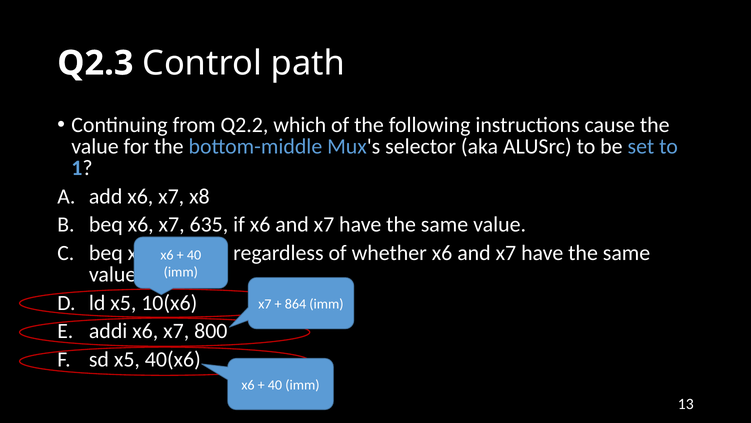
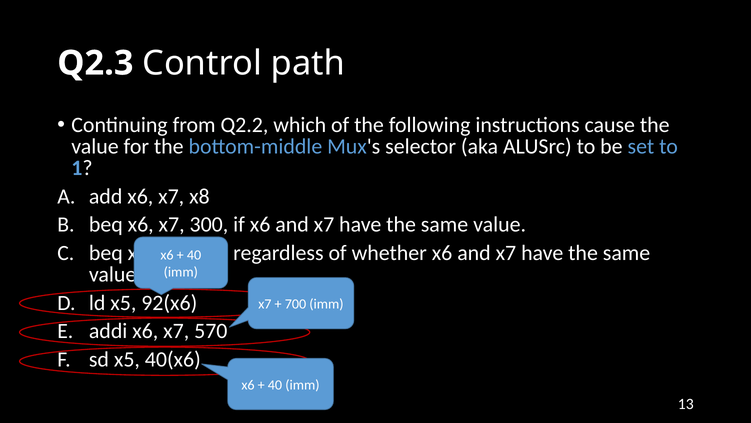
635: 635 -> 300 (209, 224)
10(x6: 10(x6 -> 92(x6 (169, 302)
864: 864 -> 700 (295, 304)
800: 800 -> 570 (211, 331)
